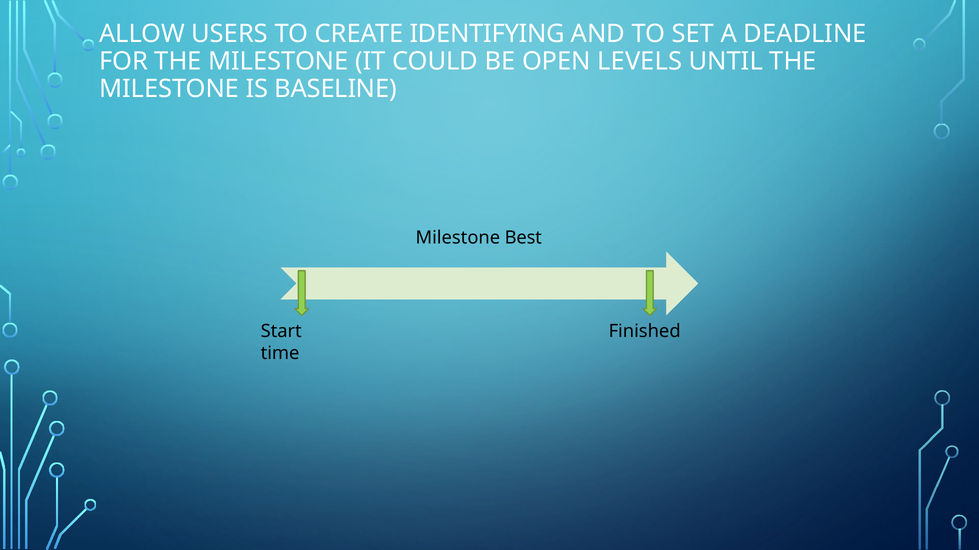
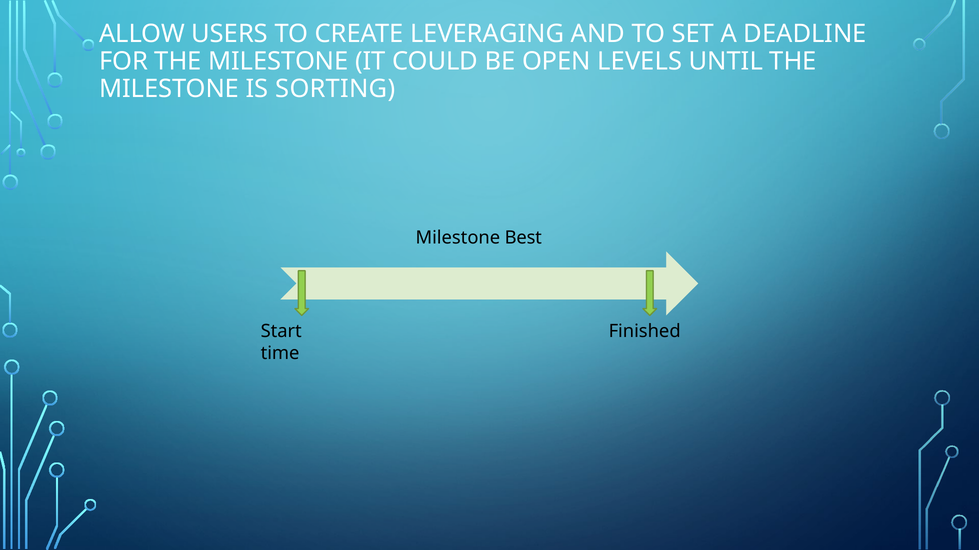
IDENTIFYING: IDENTIFYING -> LEVERAGING (487, 34)
BASELINE: BASELINE -> SORTING (335, 89)
